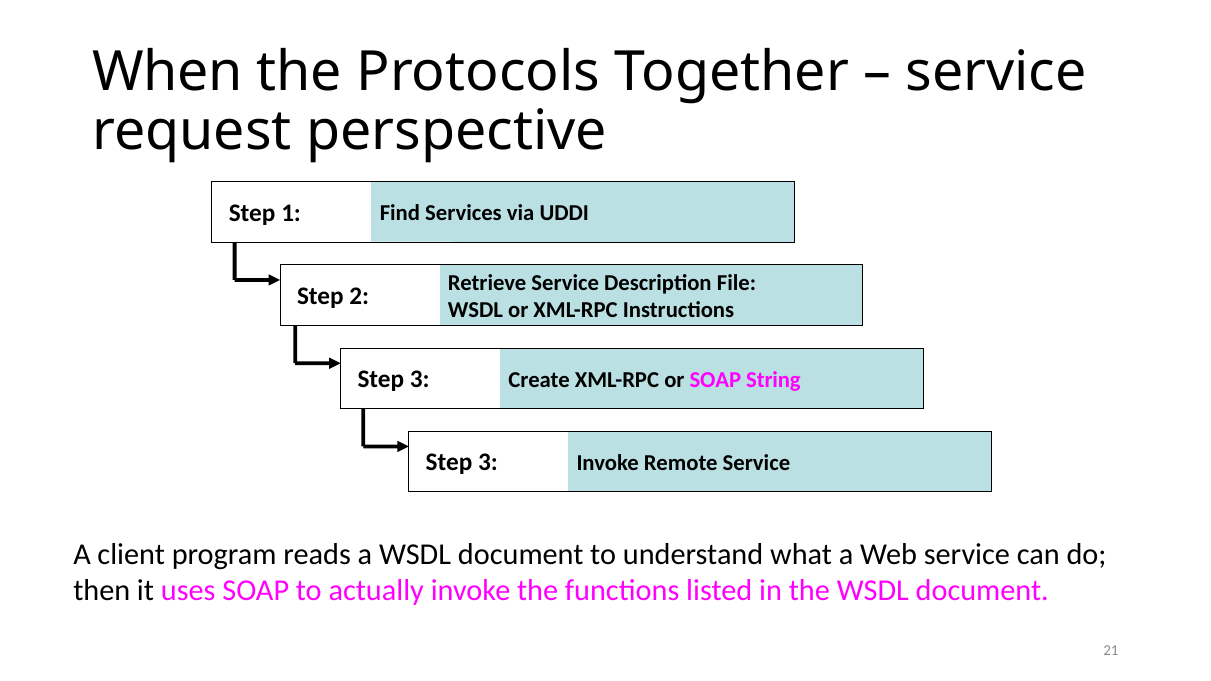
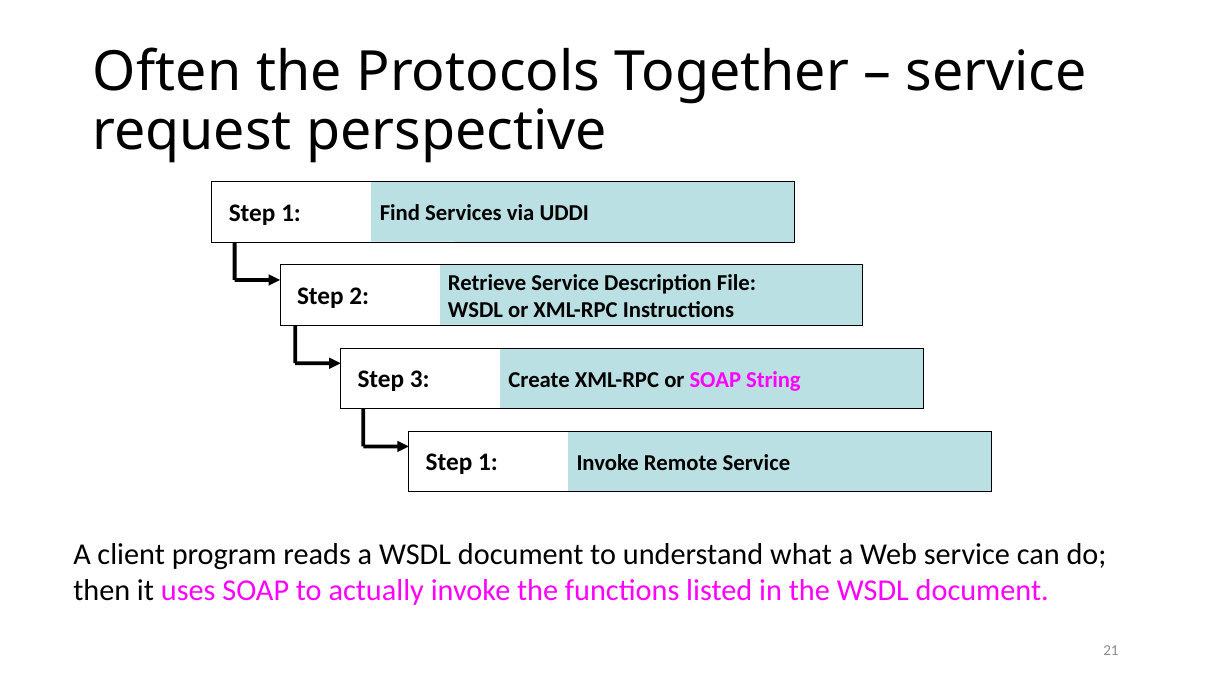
When: When -> Often (167, 72)
3: 3 -> 1 (488, 463)
